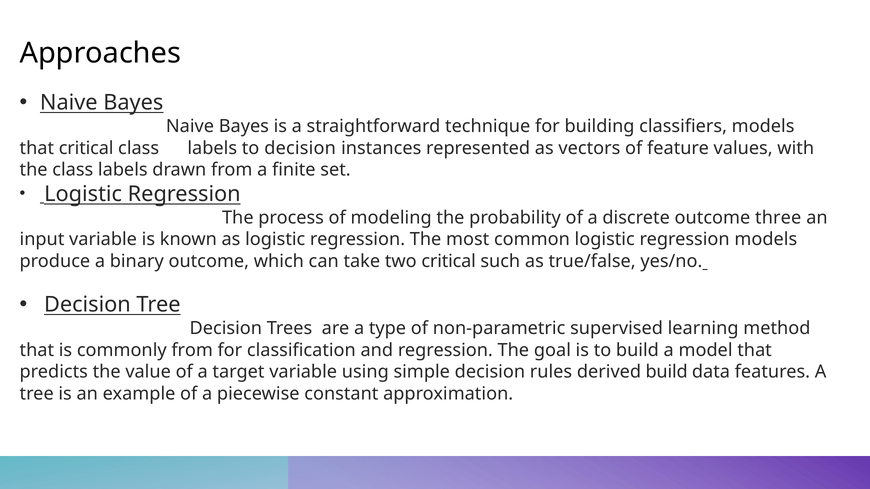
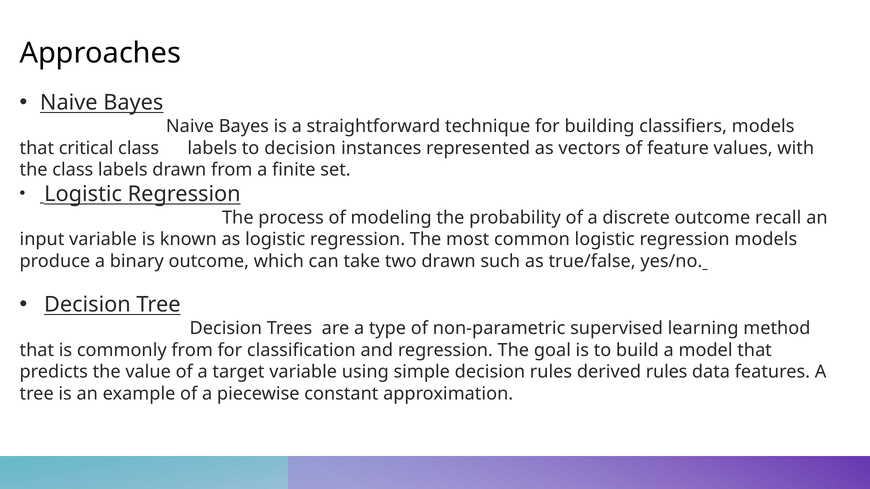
three: three -> recall (778, 218)
two critical: critical -> drawn (449, 261)
derived build: build -> rules (667, 372)
